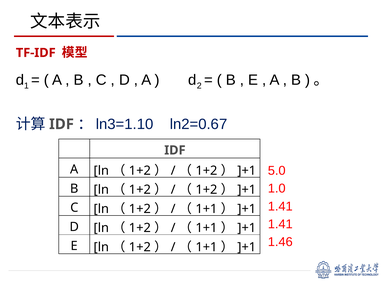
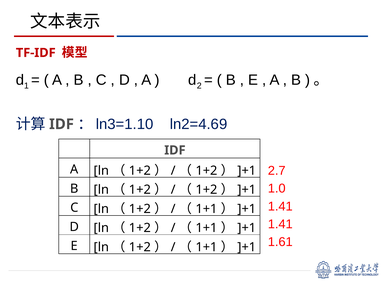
ln2=0.67: ln2=0.67 -> ln2=4.69 (199, 124)
5.0: 5.0 -> 2.7 (277, 171)
1.46: 1.46 -> 1.61 (280, 242)
